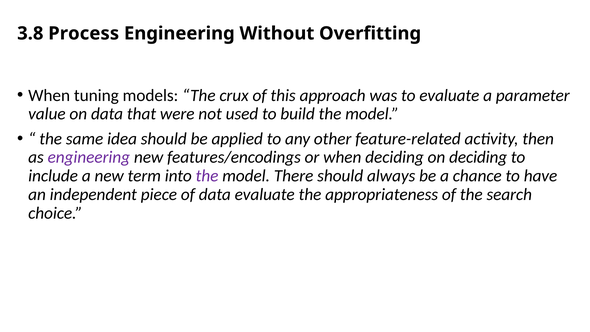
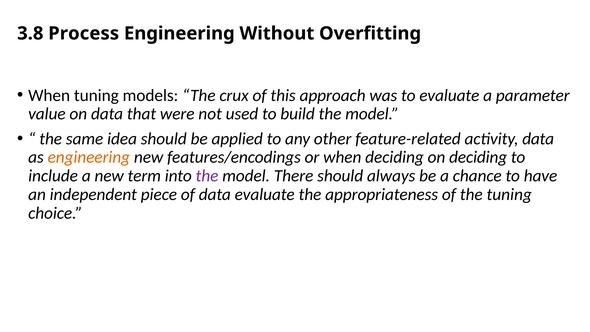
activity then: then -> data (538, 139)
engineering colour: purple -> orange (89, 157)
the search: search -> tuning (509, 194)
